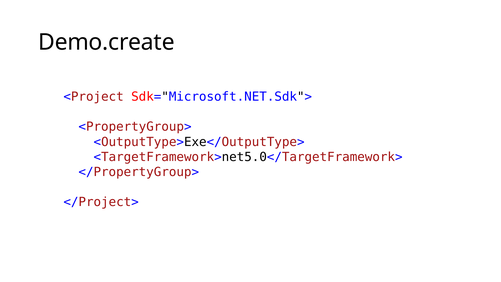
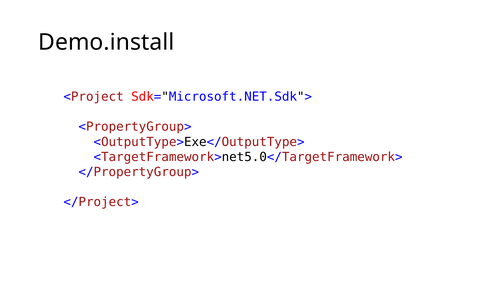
Demo.create: Demo.create -> Demo.install (106, 42)
